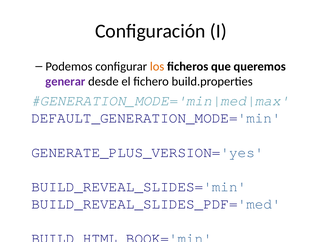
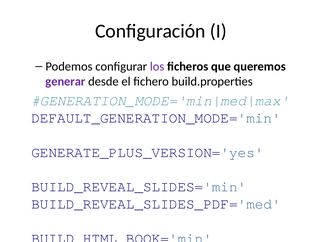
los colour: orange -> purple (157, 66)
